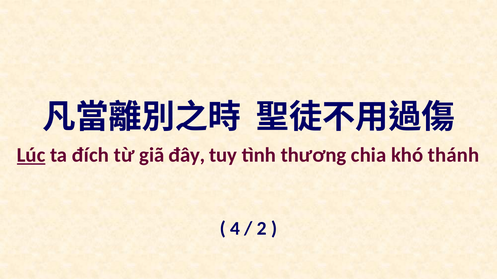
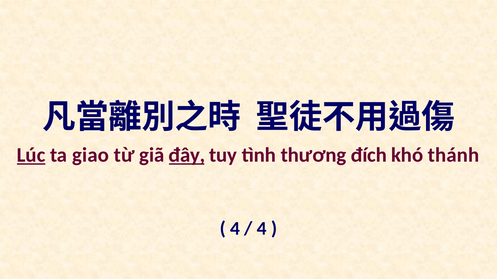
đích: đích -> giao (90, 155)
đây underline: none -> present (187, 155)
chia: chia -> đích (369, 155)
2: 2 -> 4 (262, 229)
